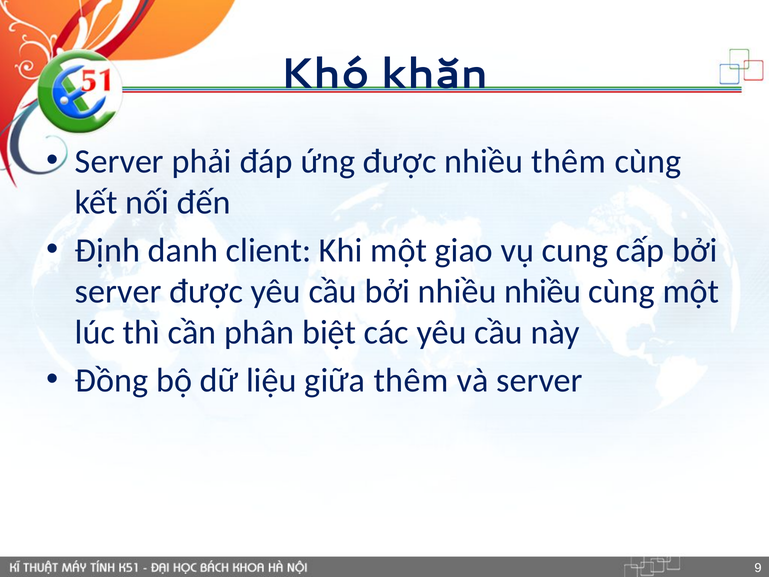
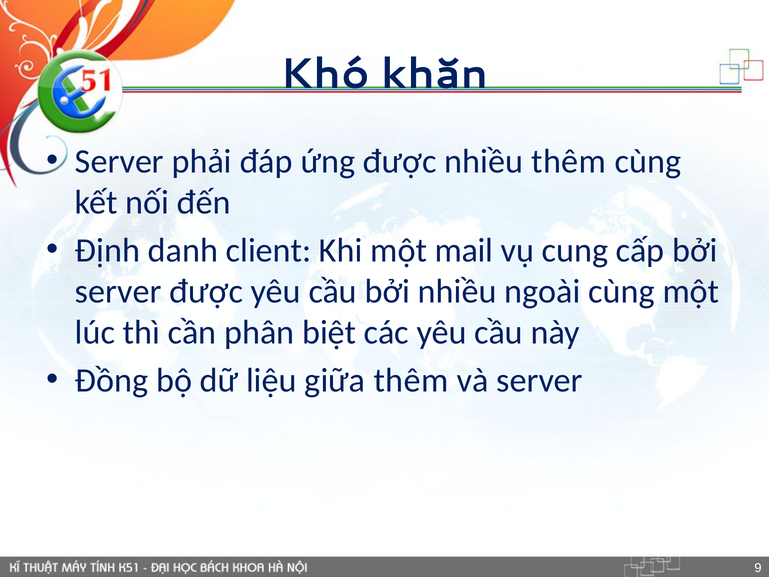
giao: giao -> mail (464, 250)
nhiều nhiều: nhiều -> ngoài (543, 291)
